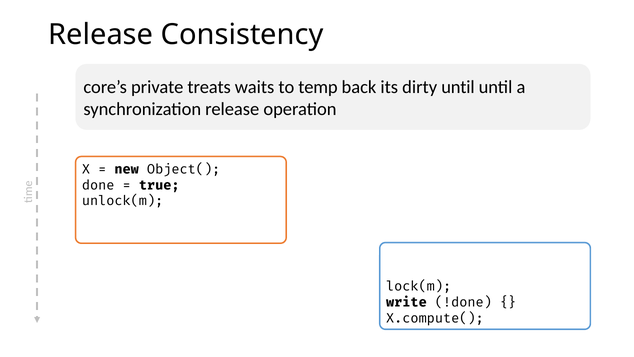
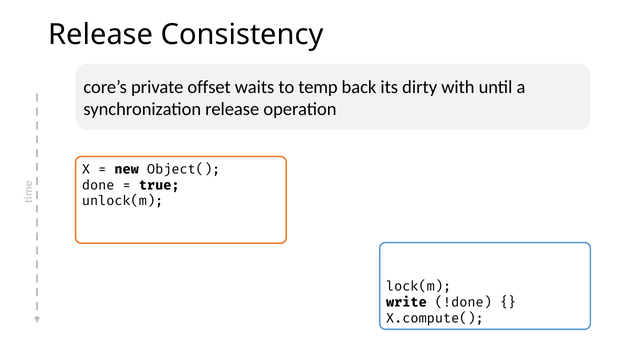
treats: treats -> offset (209, 87)
dirty until: until -> with (458, 87)
